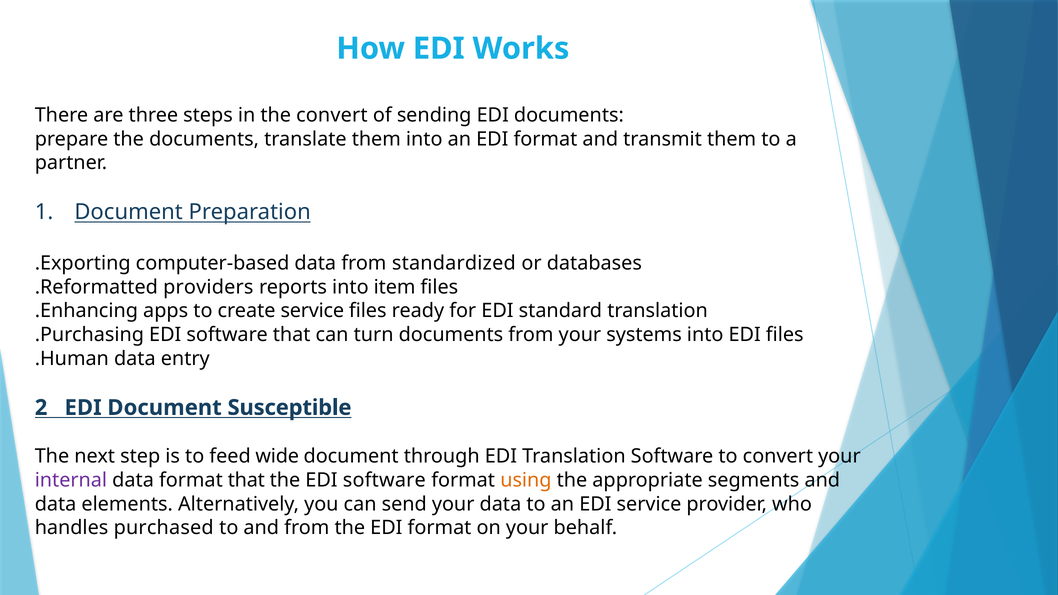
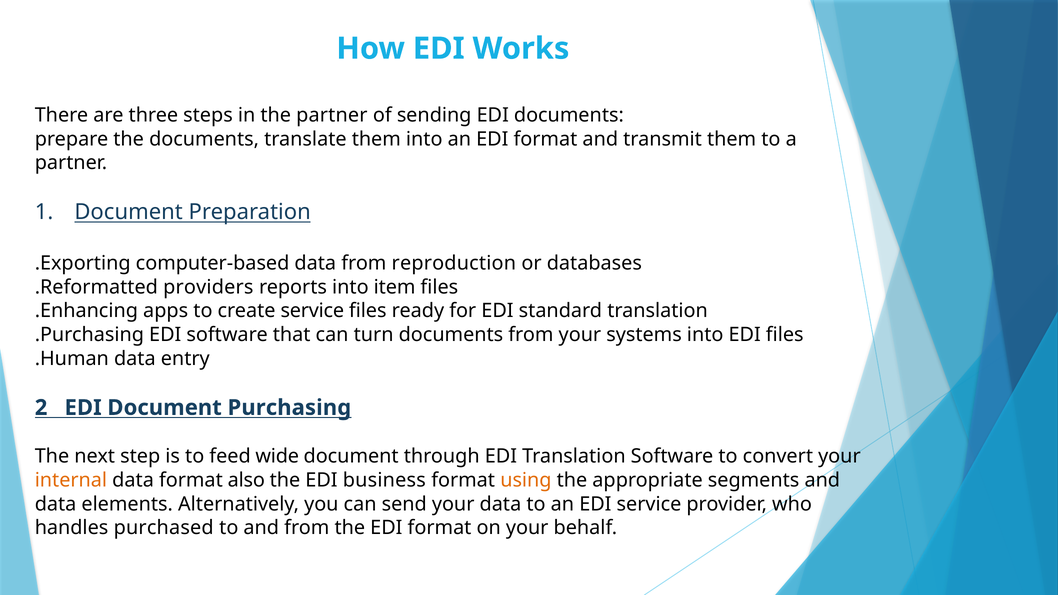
the convert: convert -> partner (332, 115)
standardized: standardized -> reproduction (454, 263)
Susceptible: Susceptible -> Purchasing (289, 408)
internal colour: purple -> orange (71, 480)
format that: that -> also (246, 480)
the EDI software: software -> business (384, 480)
